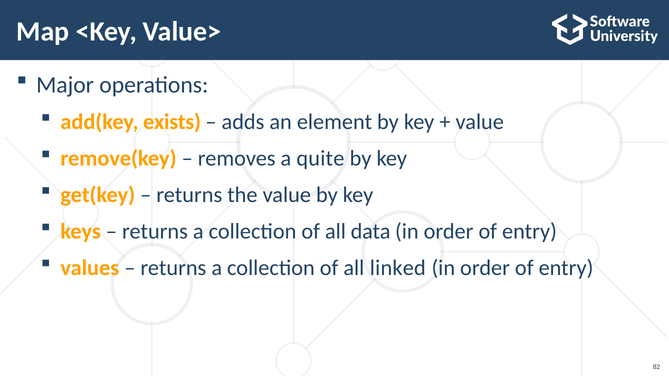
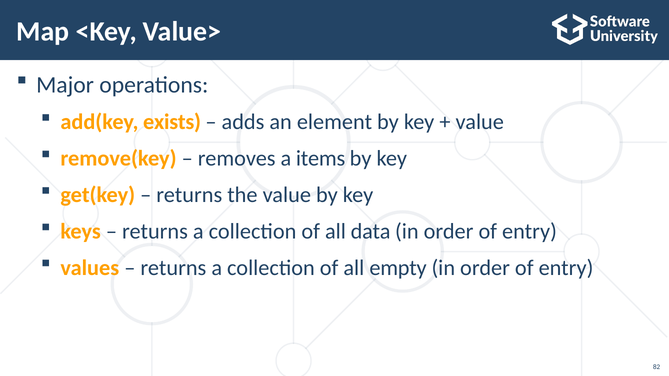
quite: quite -> items (321, 159)
linked: linked -> empty (398, 268)
